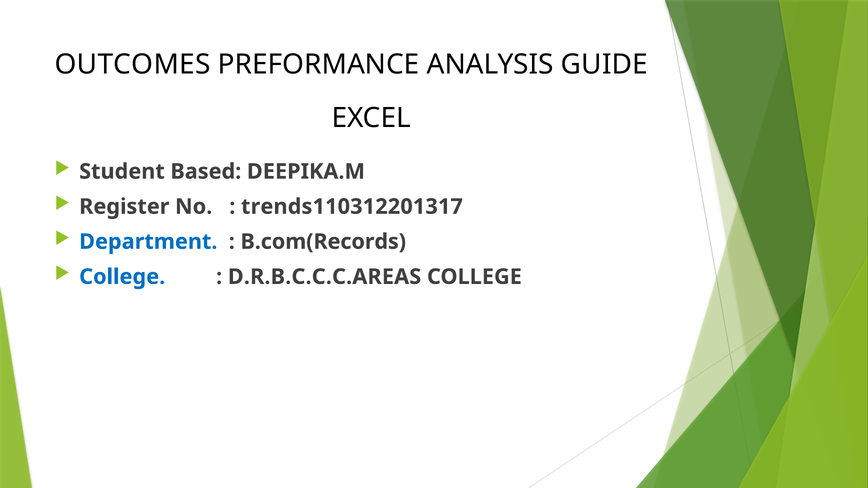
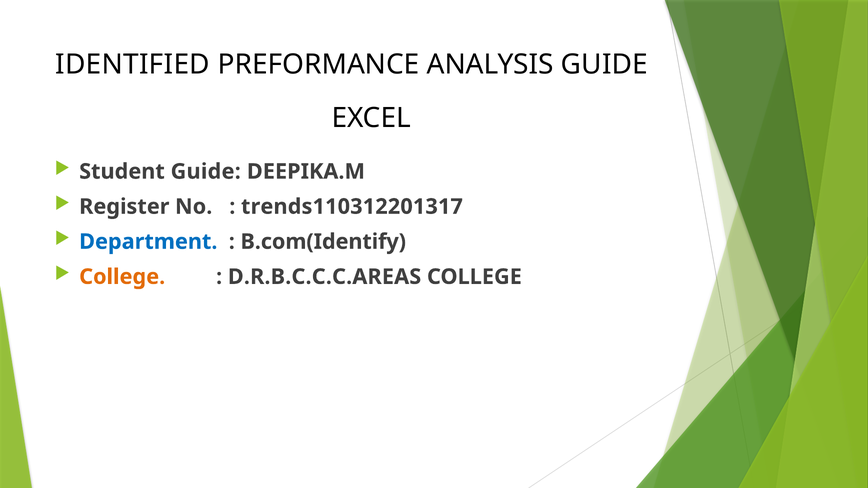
OUTCOMES: OUTCOMES -> IDENTIFIED (133, 64)
Student Based: Based -> Guide (206, 172)
B.com(Records: B.com(Records -> B.com(Identify (323, 242)
College colour: blue -> orange (122, 277)
